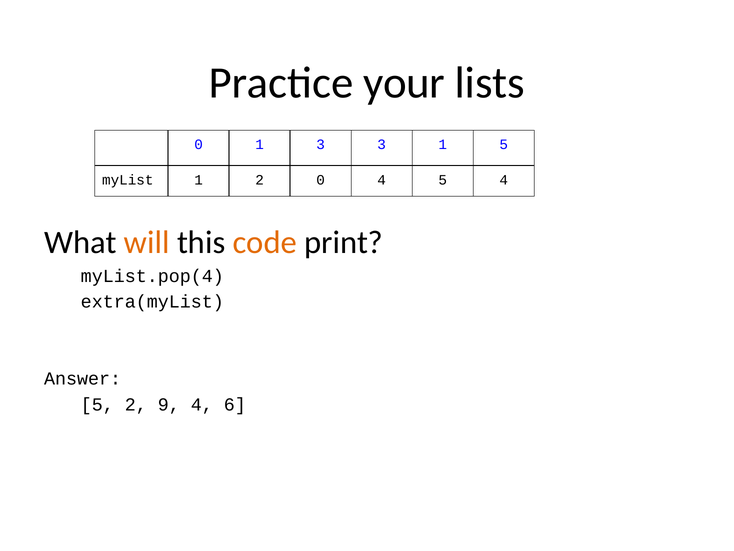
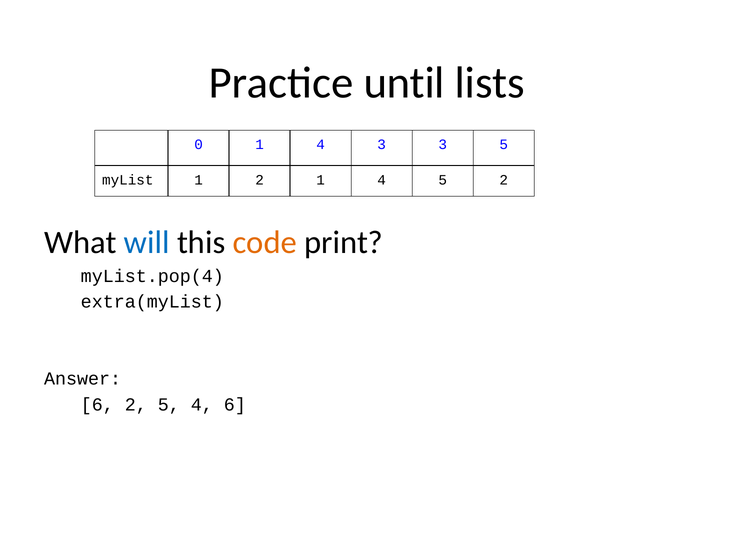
your: your -> until (404, 83)
0 1 3: 3 -> 4 (321, 145)
3 1: 1 -> 3 (443, 145)
2 0: 0 -> 1 (321, 180)
5 4: 4 -> 2 (504, 180)
will colour: orange -> blue (147, 242)
5: 5 -> 6 (97, 404)
2 9: 9 -> 5 (169, 404)
